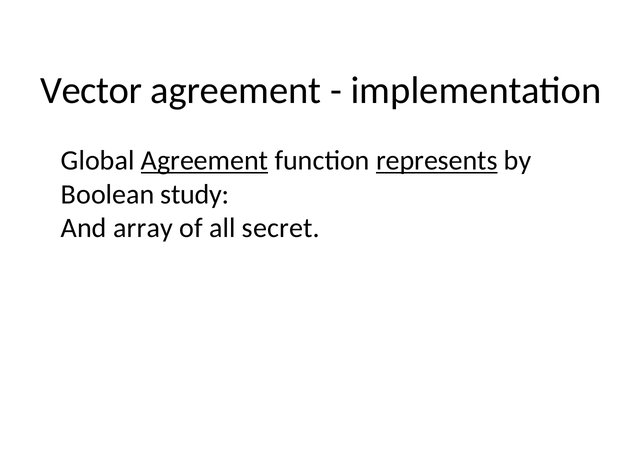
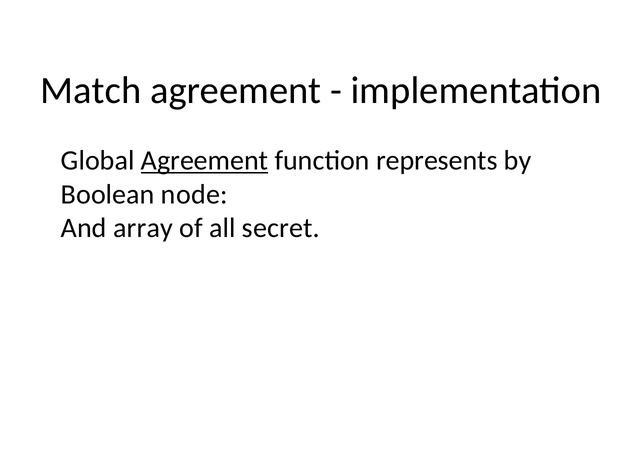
Vector: Vector -> Match (91, 90)
represents underline: present -> none (437, 161)
study: study -> node (194, 194)
